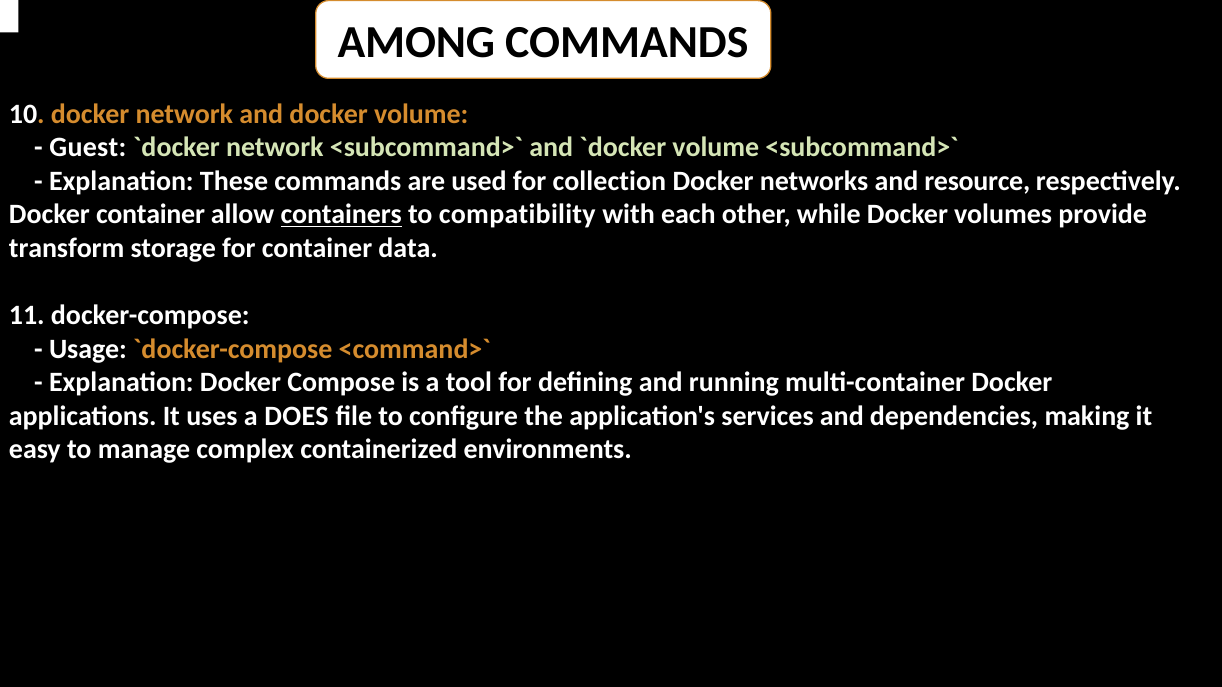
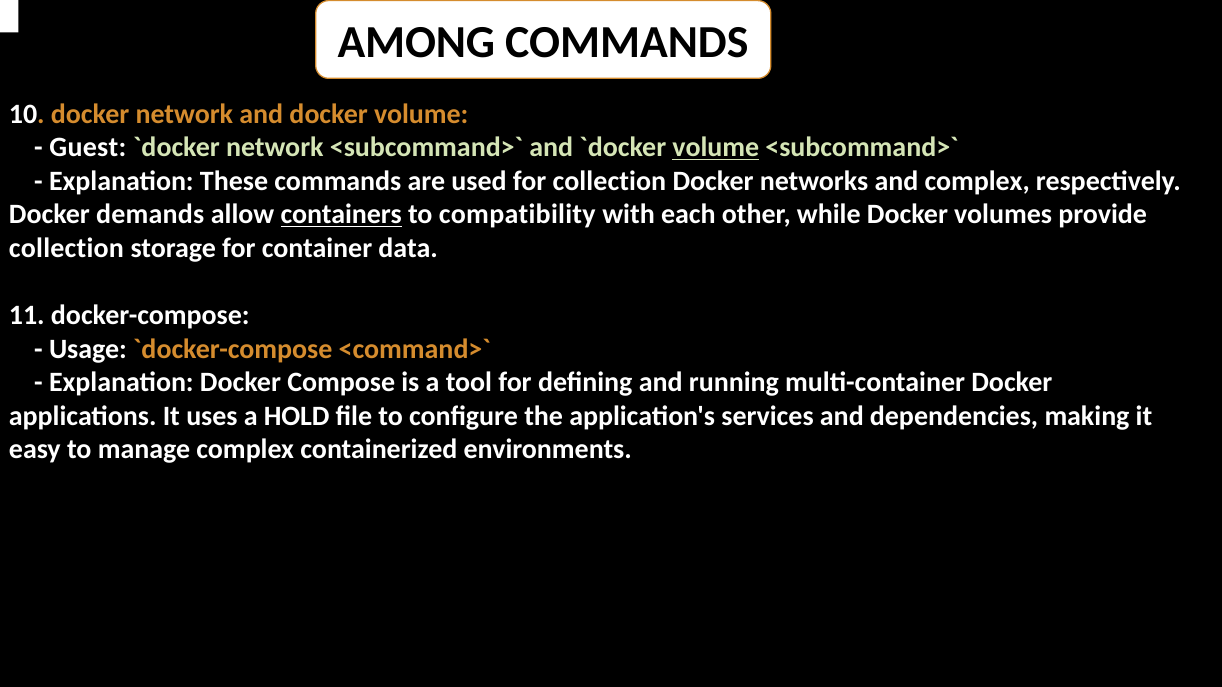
volume underline: none -> present (716, 148)
and resource: resource -> complex (977, 181)
Docker container: container -> demands (150, 215)
transform: transform -> collection (66, 248)
DOES: DOES -> HOLD (297, 416)
